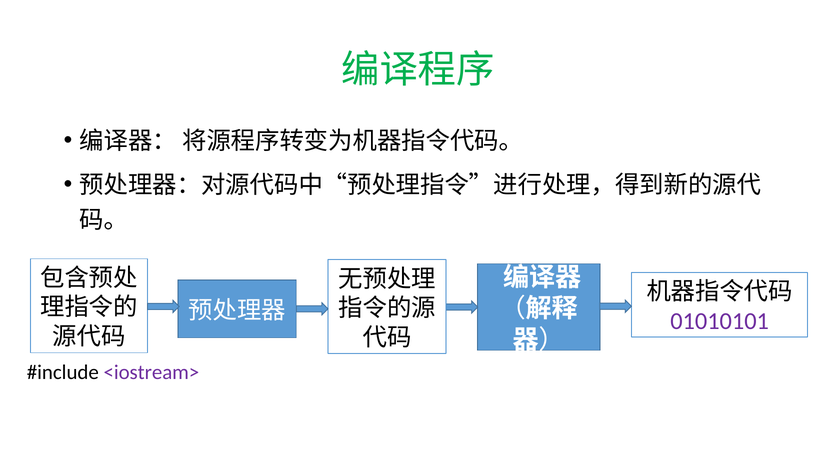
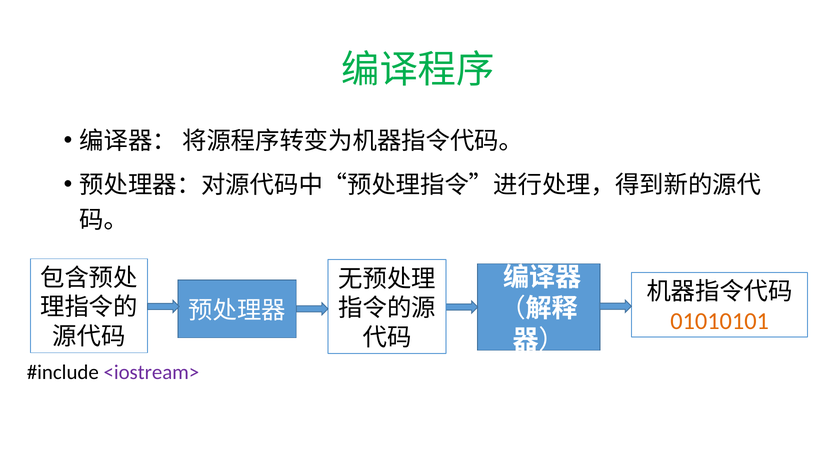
01010101 colour: purple -> orange (720, 321)
